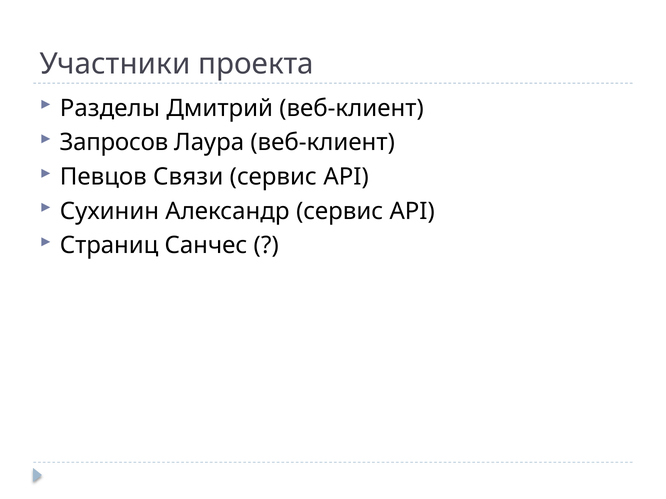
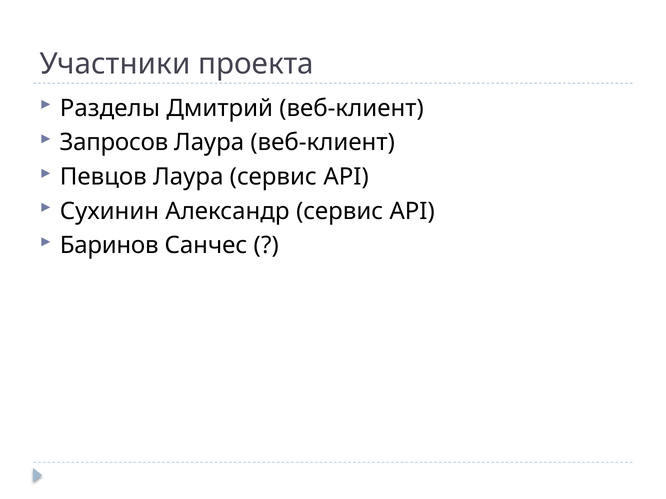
Певцов Связи: Связи -> Лаура (188, 177)
Страниц: Страниц -> Баринов (109, 246)
